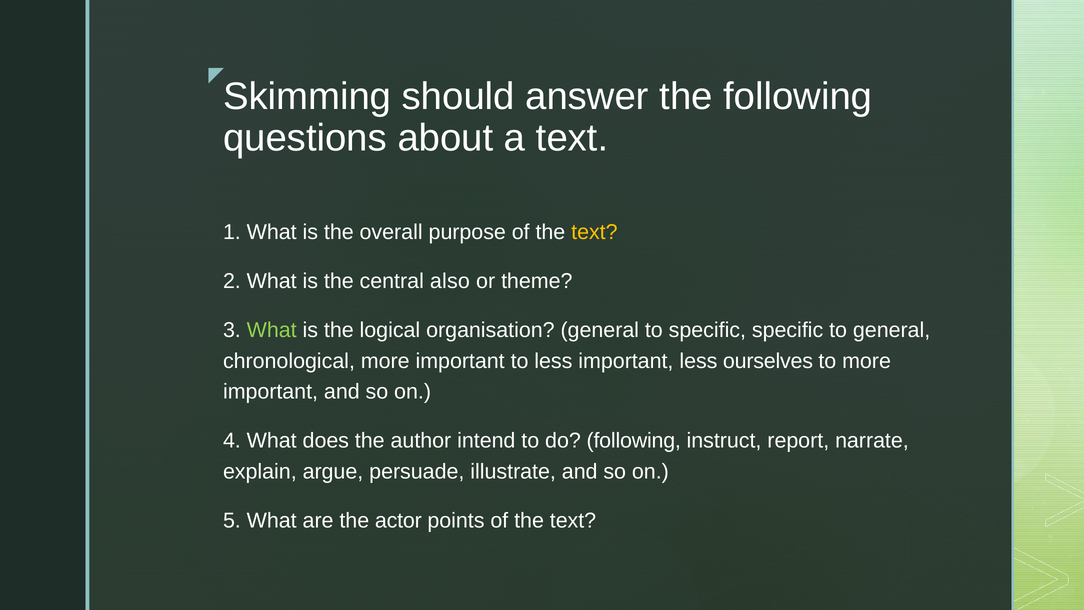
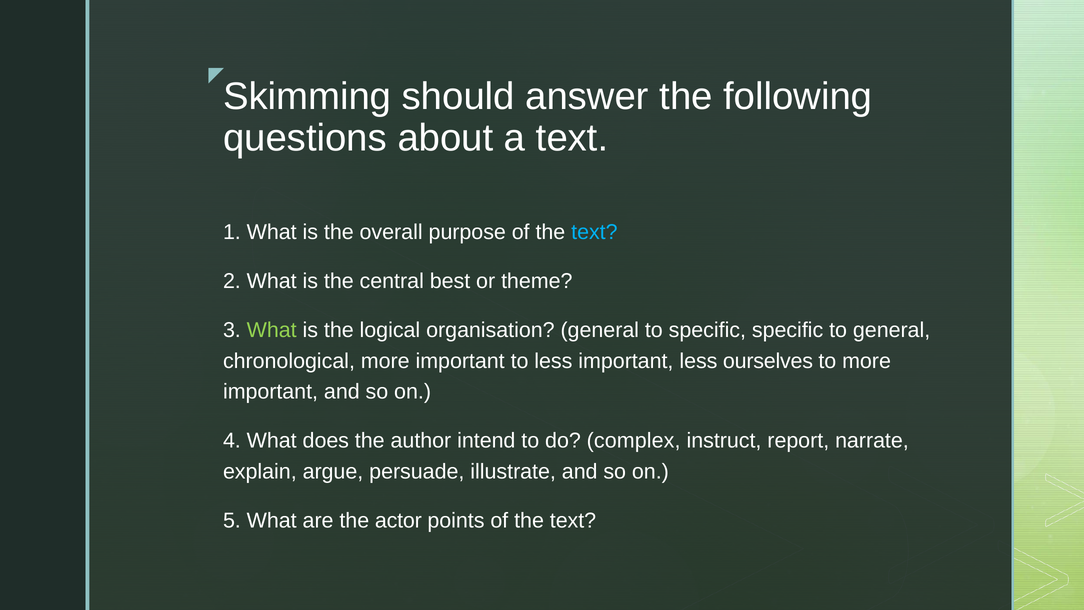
text colour: yellow -> light blue (594, 232)
also: also -> best (450, 281)
do following: following -> complex (634, 441)
